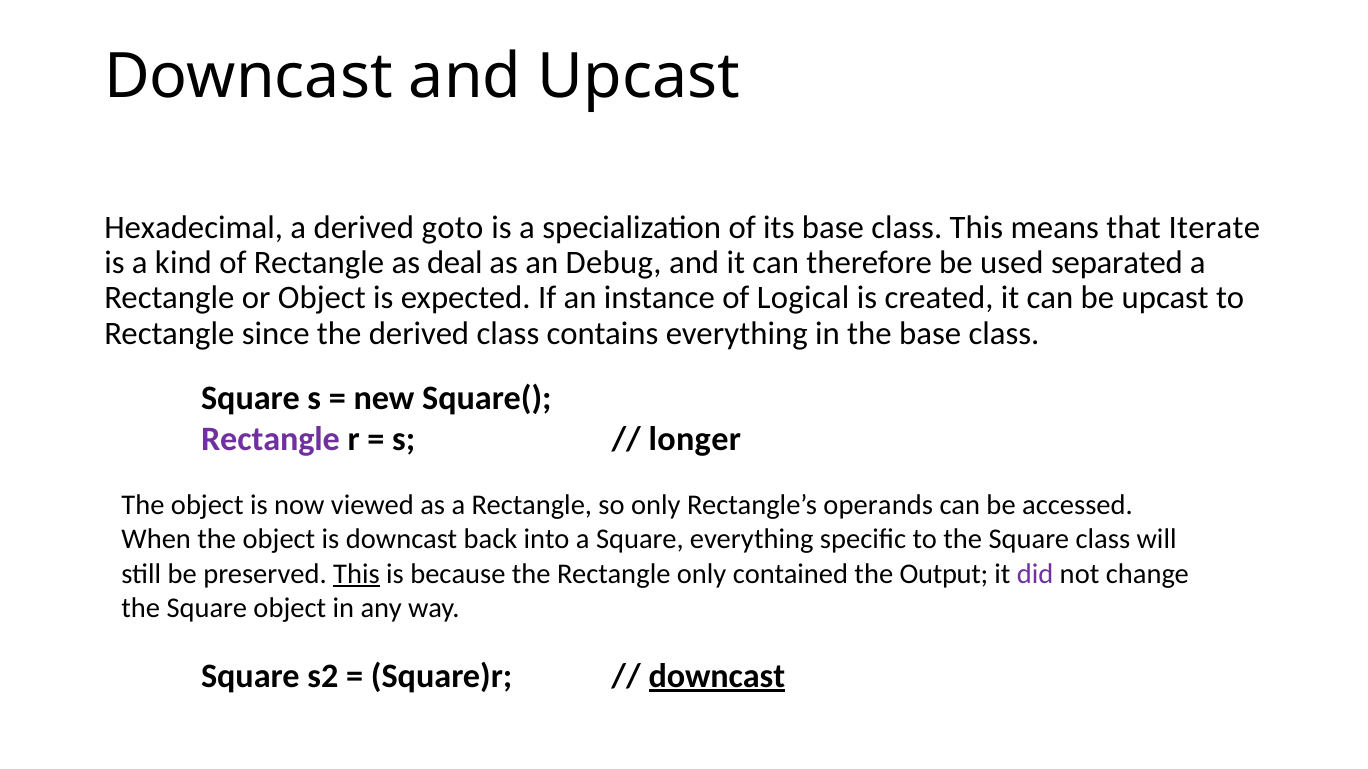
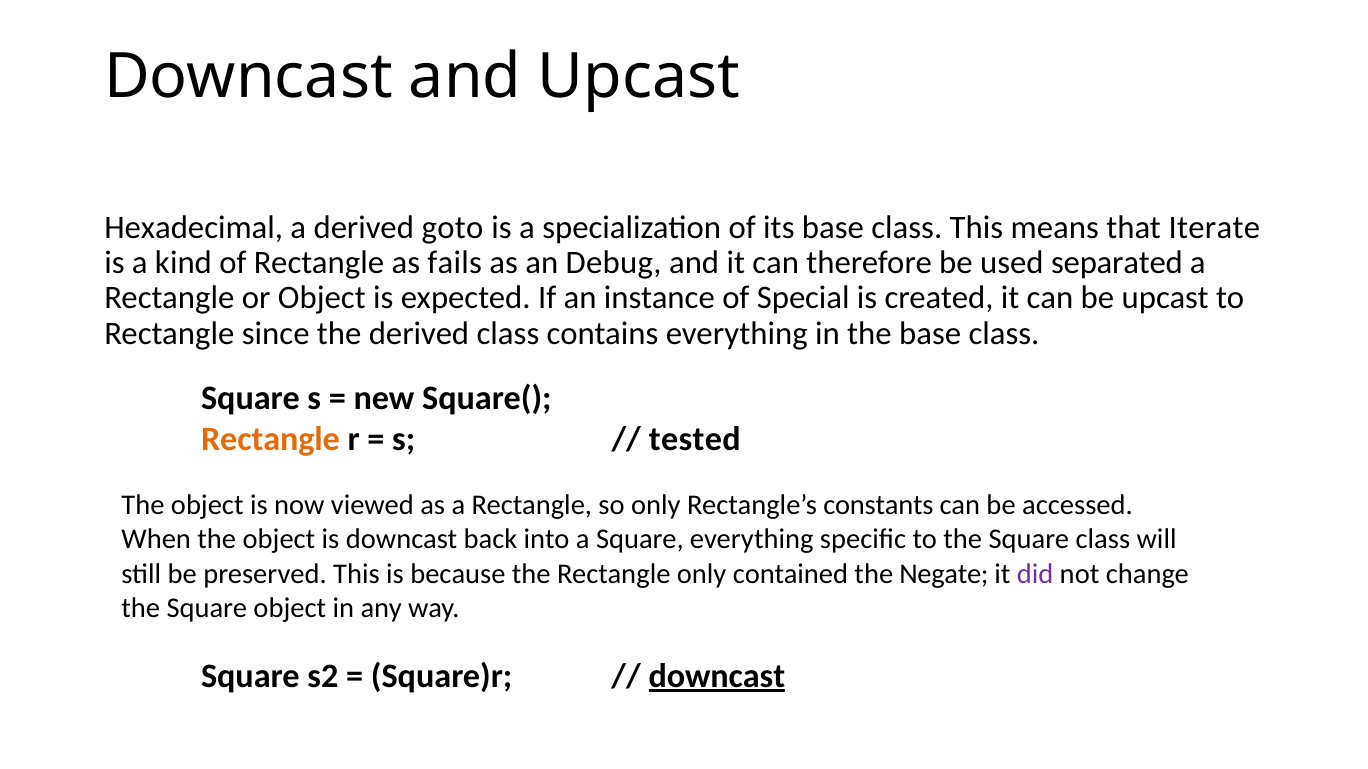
deal: deal -> fails (455, 263)
Logical: Logical -> Special (803, 298)
Rectangle colour: purple -> orange (271, 439)
longer: longer -> tested (695, 439)
operands: operands -> constants (878, 506)
This underline: present -> none (356, 574)
Output: Output -> Negate (944, 574)
